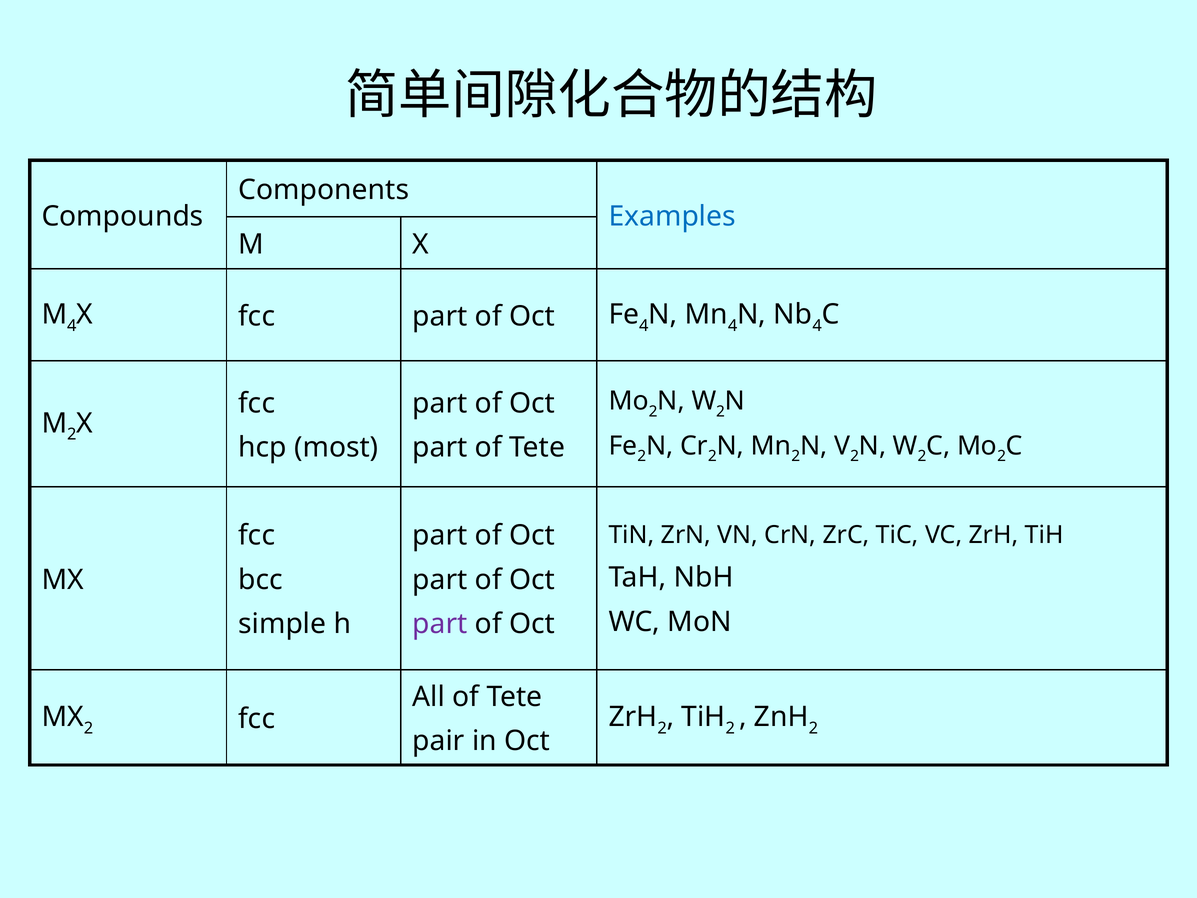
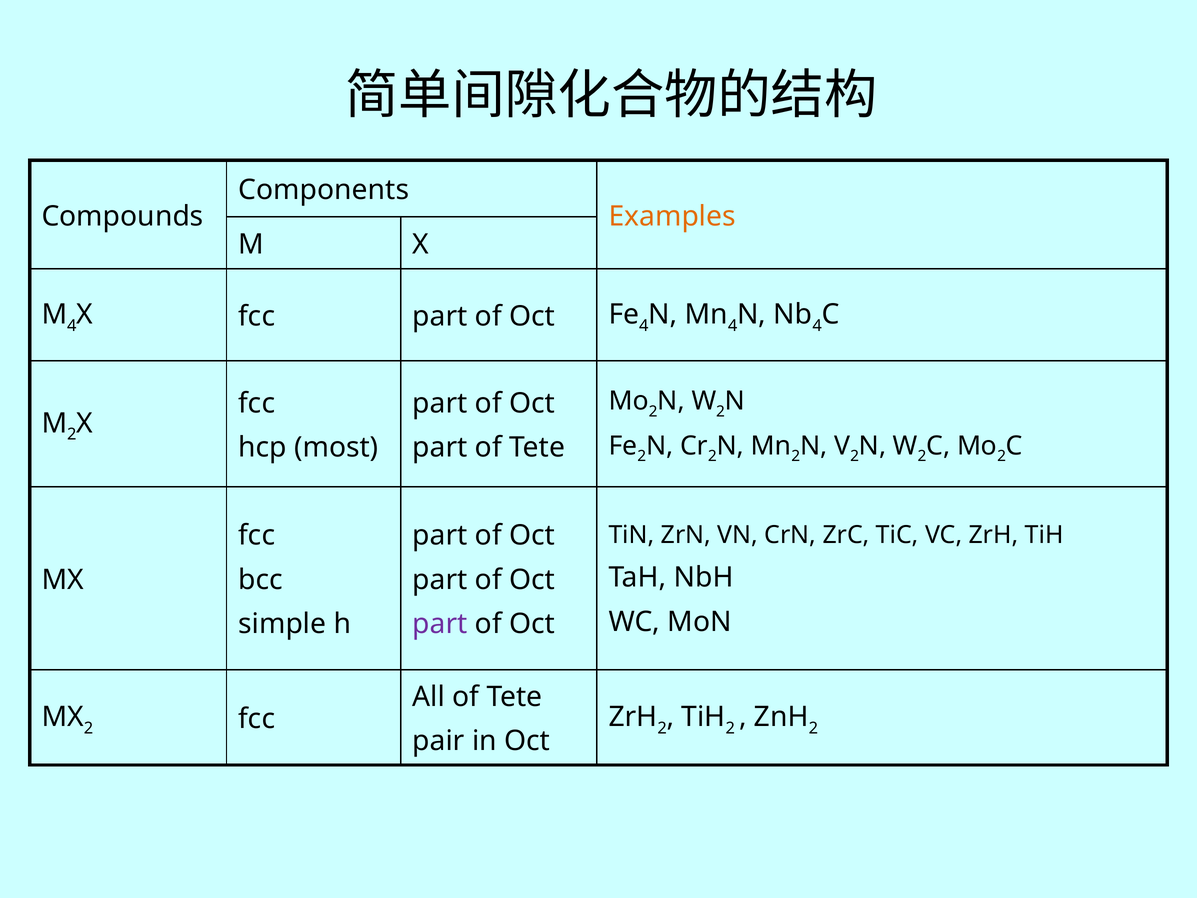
Examples colour: blue -> orange (672, 216)
